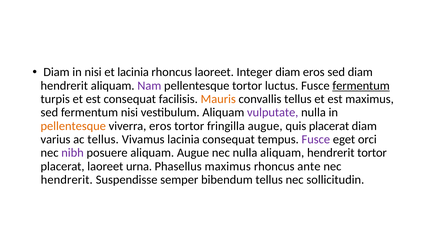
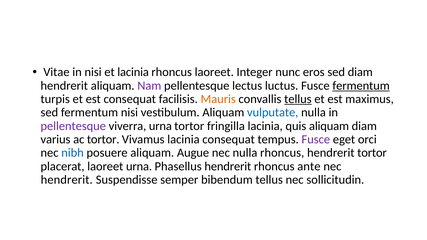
Diam: Diam -> Vitae (56, 72)
Integer diam: diam -> nunc (288, 72)
pellentesque tortor: tortor -> lectus (247, 86)
tellus underline: none -> present (298, 99)
vulputate colour: purple -> blue (273, 113)
pellentesque colour: orange -> purple (73, 126)
viverra eros: eros -> urna (160, 126)
fringilla augue: augue -> lacinia (265, 126)
quis placerat: placerat -> aliquam (329, 126)
ac tellus: tellus -> tortor (103, 139)
nibh colour: purple -> blue (73, 153)
nulla aliquam: aliquam -> rhoncus (282, 153)
Phasellus maximus: maximus -> hendrerit (228, 166)
